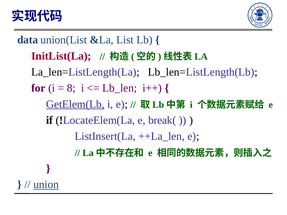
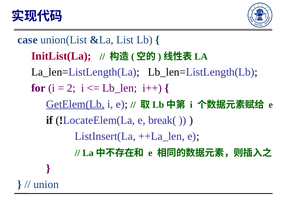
data: data -> case (28, 40)
8: 8 -> 2 (71, 88)
union underline: present -> none (46, 185)
